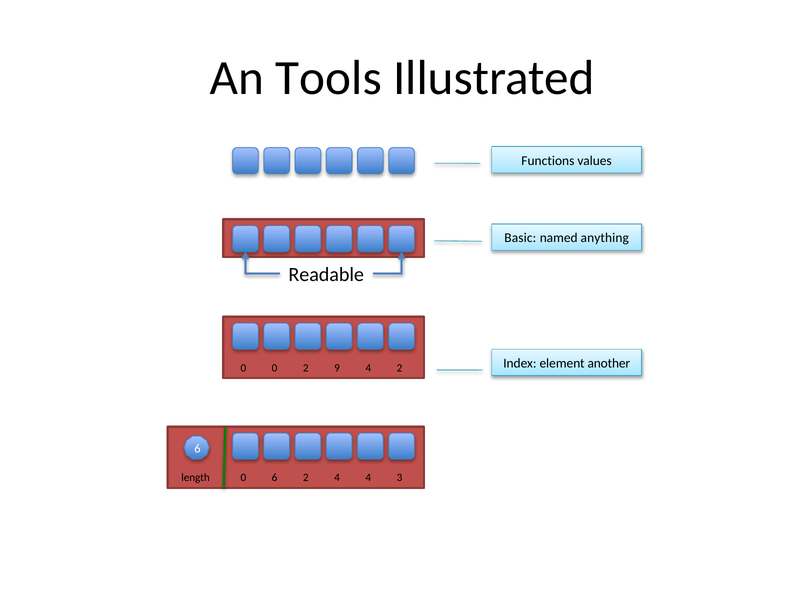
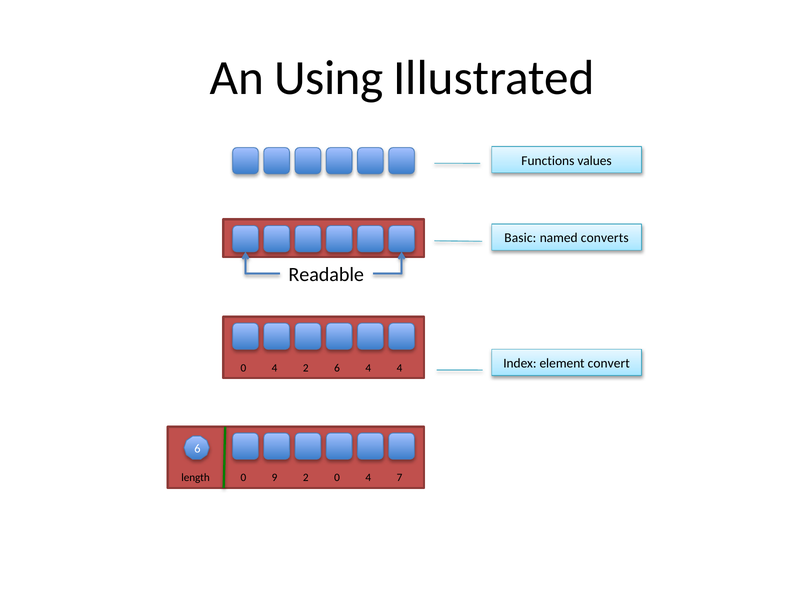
Tools: Tools -> Using (329, 78)
anything: anything -> converts (605, 238)
0: 0 -> 4 (275, 368)
2 9: 9 -> 6 (337, 368)
4 2: 2 -> 4 (399, 368)
another: another -> convert (609, 363)
0 6: 6 -> 9 (275, 478)
2 4: 4 -> 0 (337, 478)
3: 3 -> 7 (399, 478)
